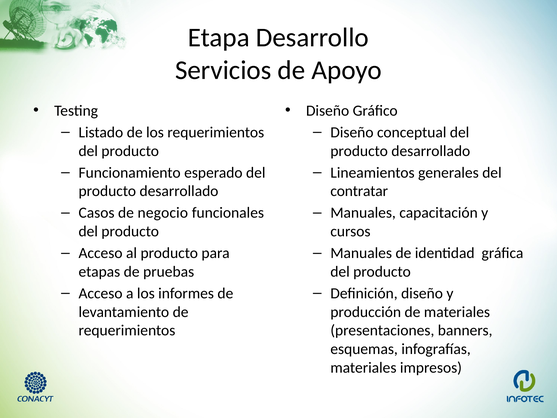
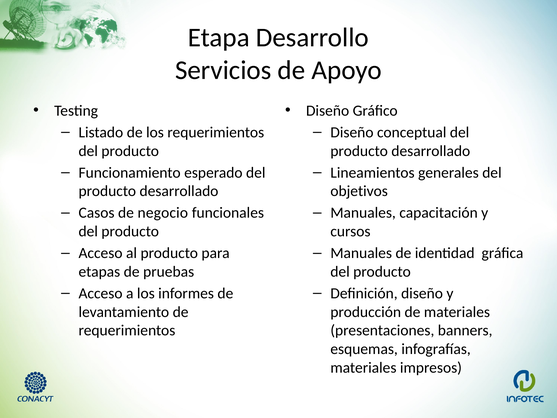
contratar: contratar -> objetivos (359, 191)
